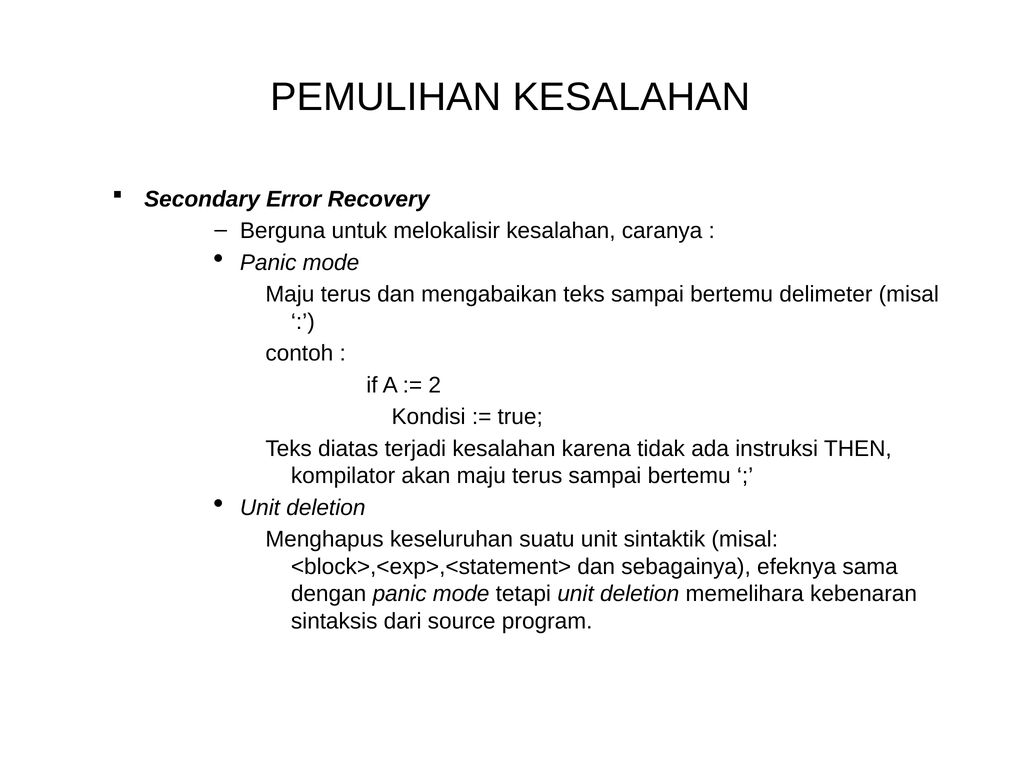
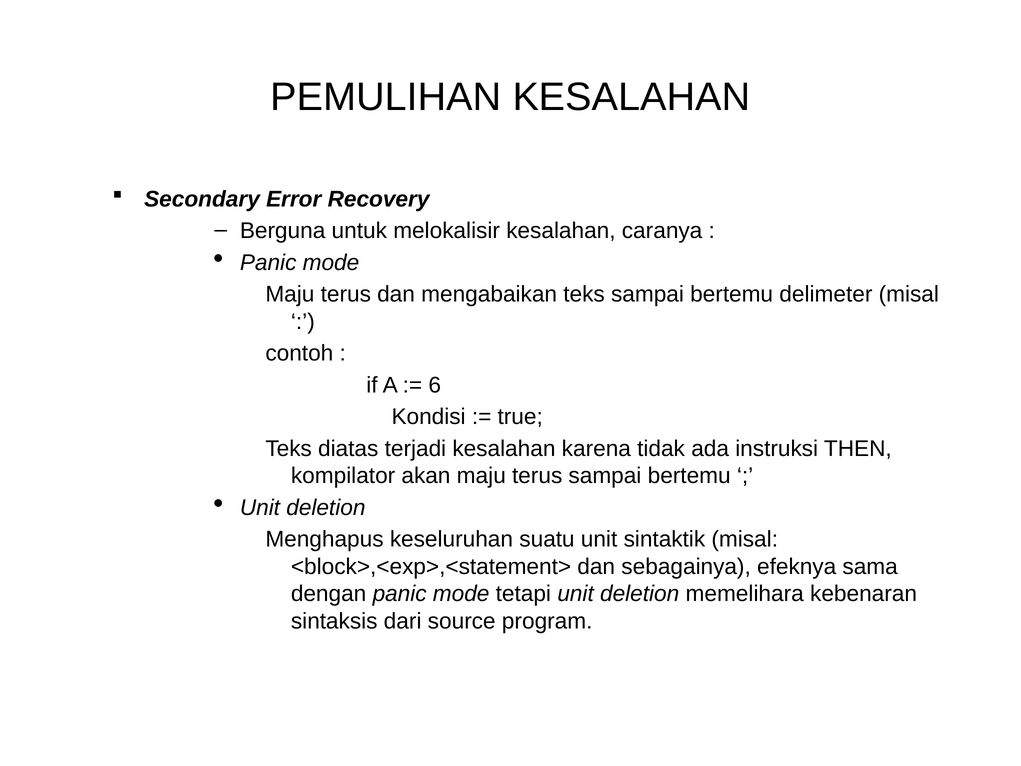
2: 2 -> 6 (435, 385)
